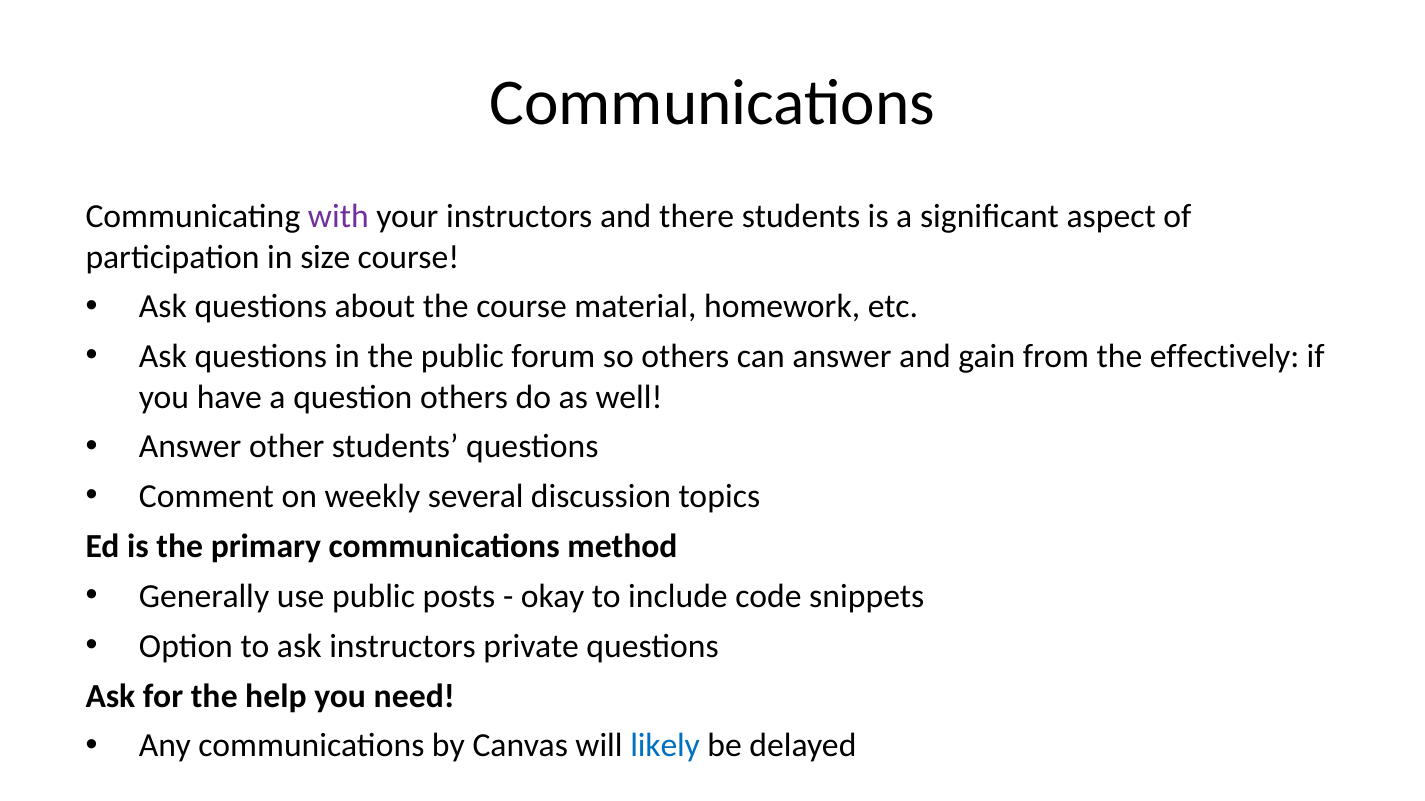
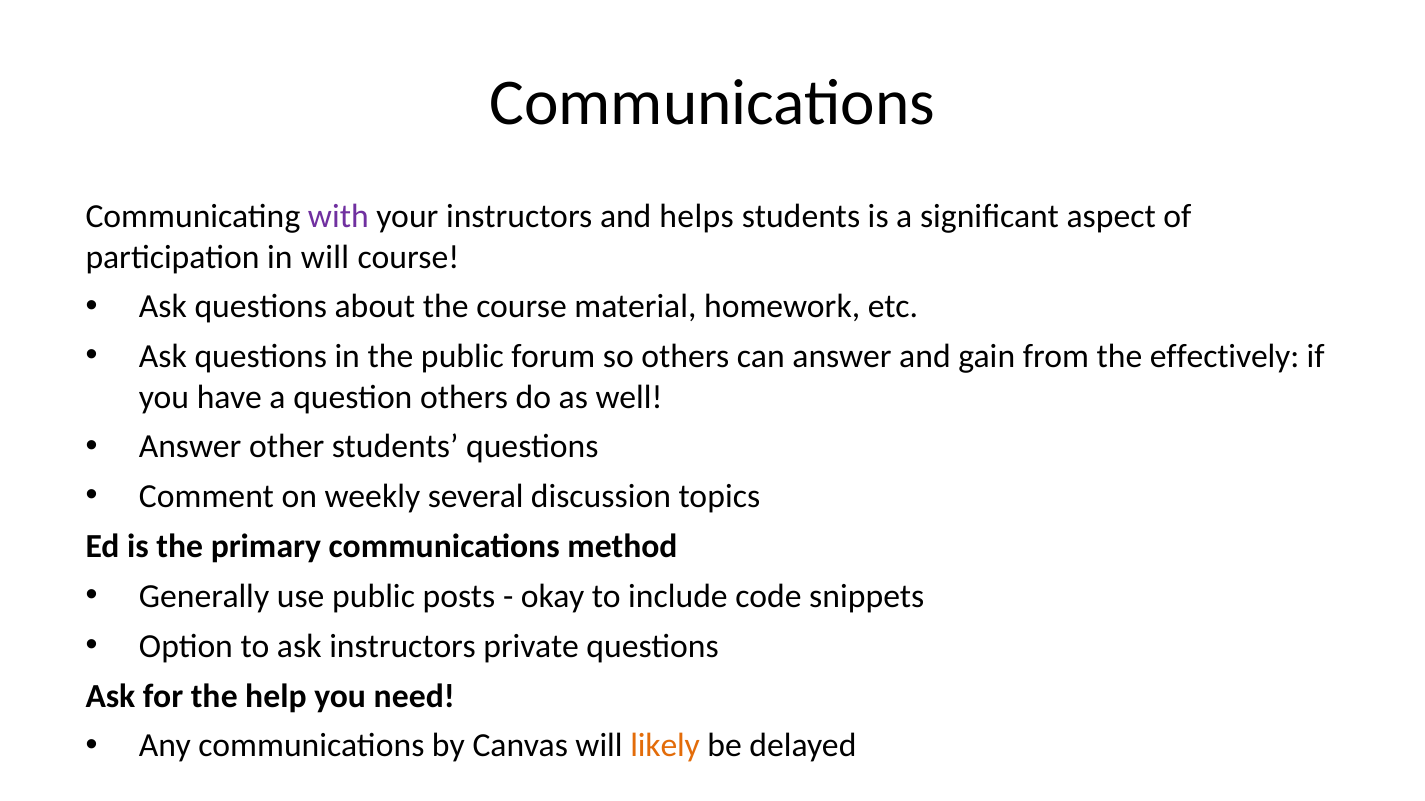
there: there -> helps (697, 217)
in size: size -> will (325, 257)
likely colour: blue -> orange (665, 746)
